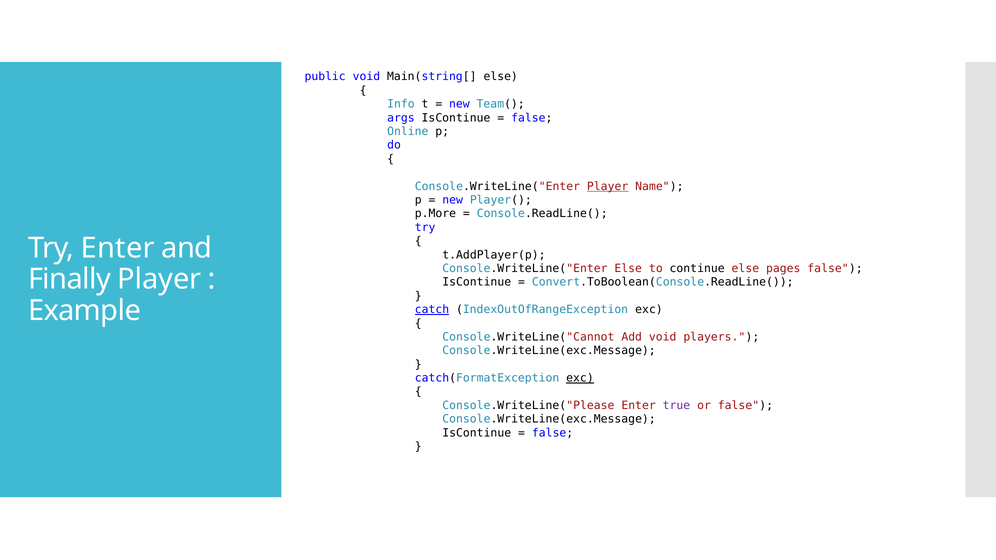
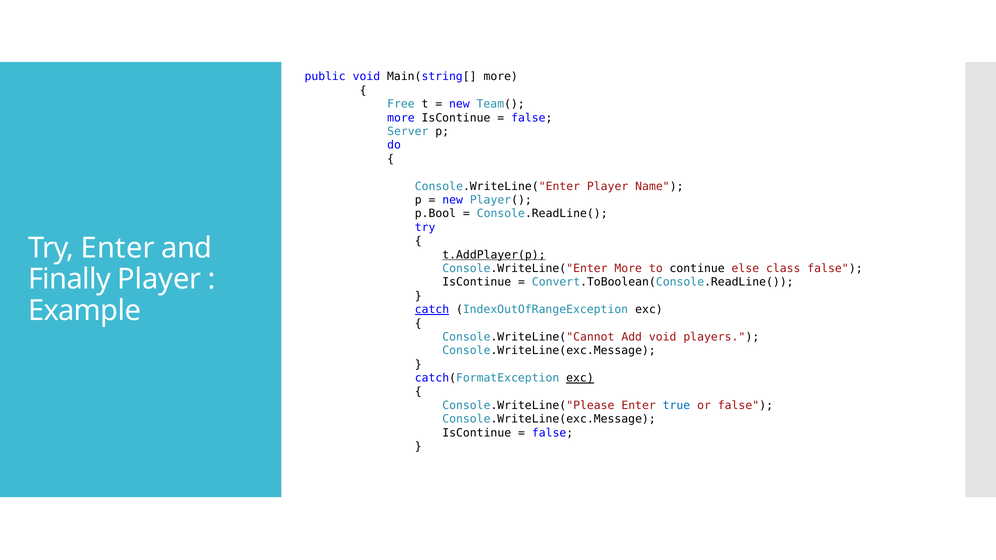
Main(string[ else: else -> more (501, 77)
Info: Info -> Free (401, 104)
args: args -> more (401, 118)
Online: Online -> Server (408, 132)
Player underline: present -> none (608, 186)
p.More: p.More -> p.Bool (435, 214)
t.AddPlayer(p underline: none -> present (494, 255)
Console.WriteLine("Enter Else: Else -> More (628, 269)
pages: pages -> class (783, 269)
true colour: purple -> blue (676, 406)
